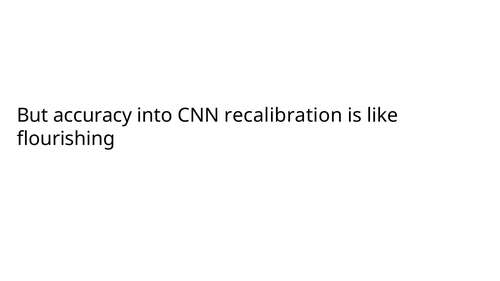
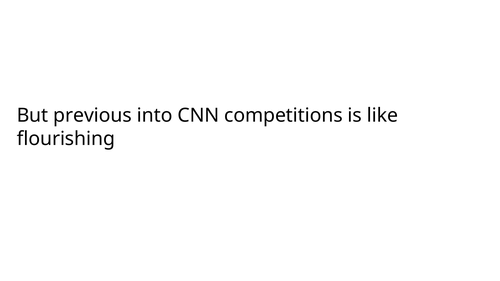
accuracy: accuracy -> previous (93, 116)
recalibration: recalibration -> competitions (283, 116)
